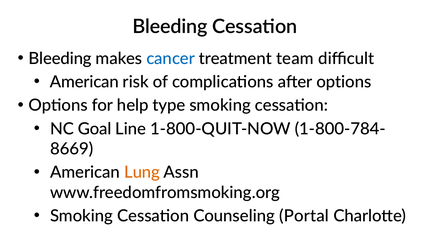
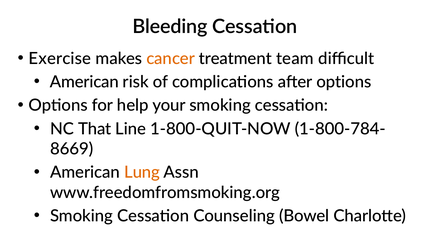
Bleeding: Bleeding -> Exercise (60, 59)
cancer colour: blue -> orange (171, 59)
type: type -> your (169, 106)
Goal: Goal -> That (95, 129)
Portal: Portal -> Bowel (304, 216)
